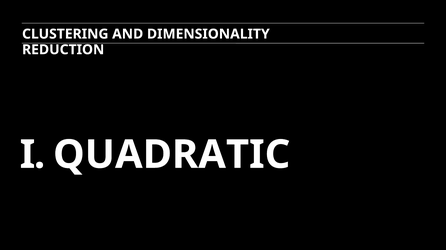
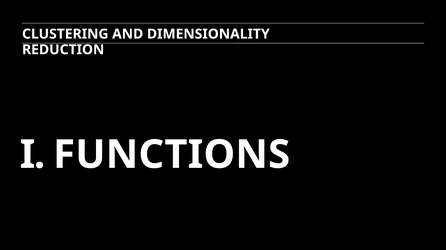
QUADRATIC: QUADRATIC -> FUNCTIONS (172, 155)
